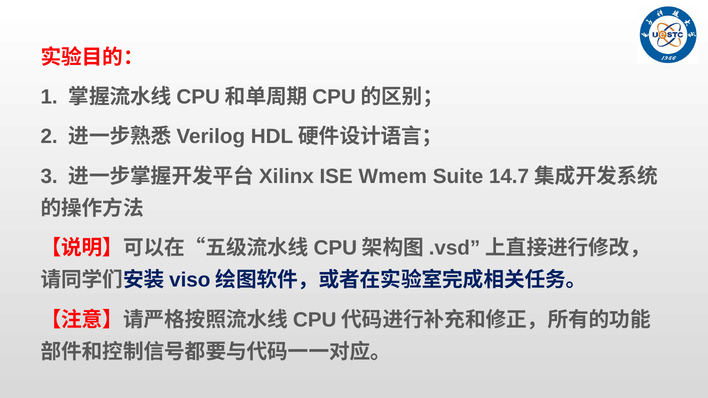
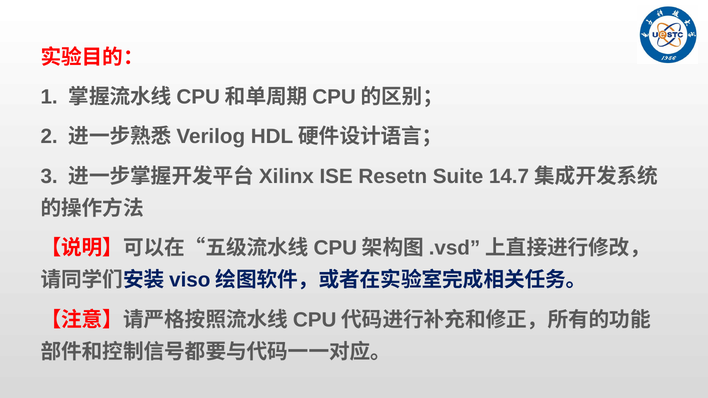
Wmem: Wmem -> Resetn (393, 176)
